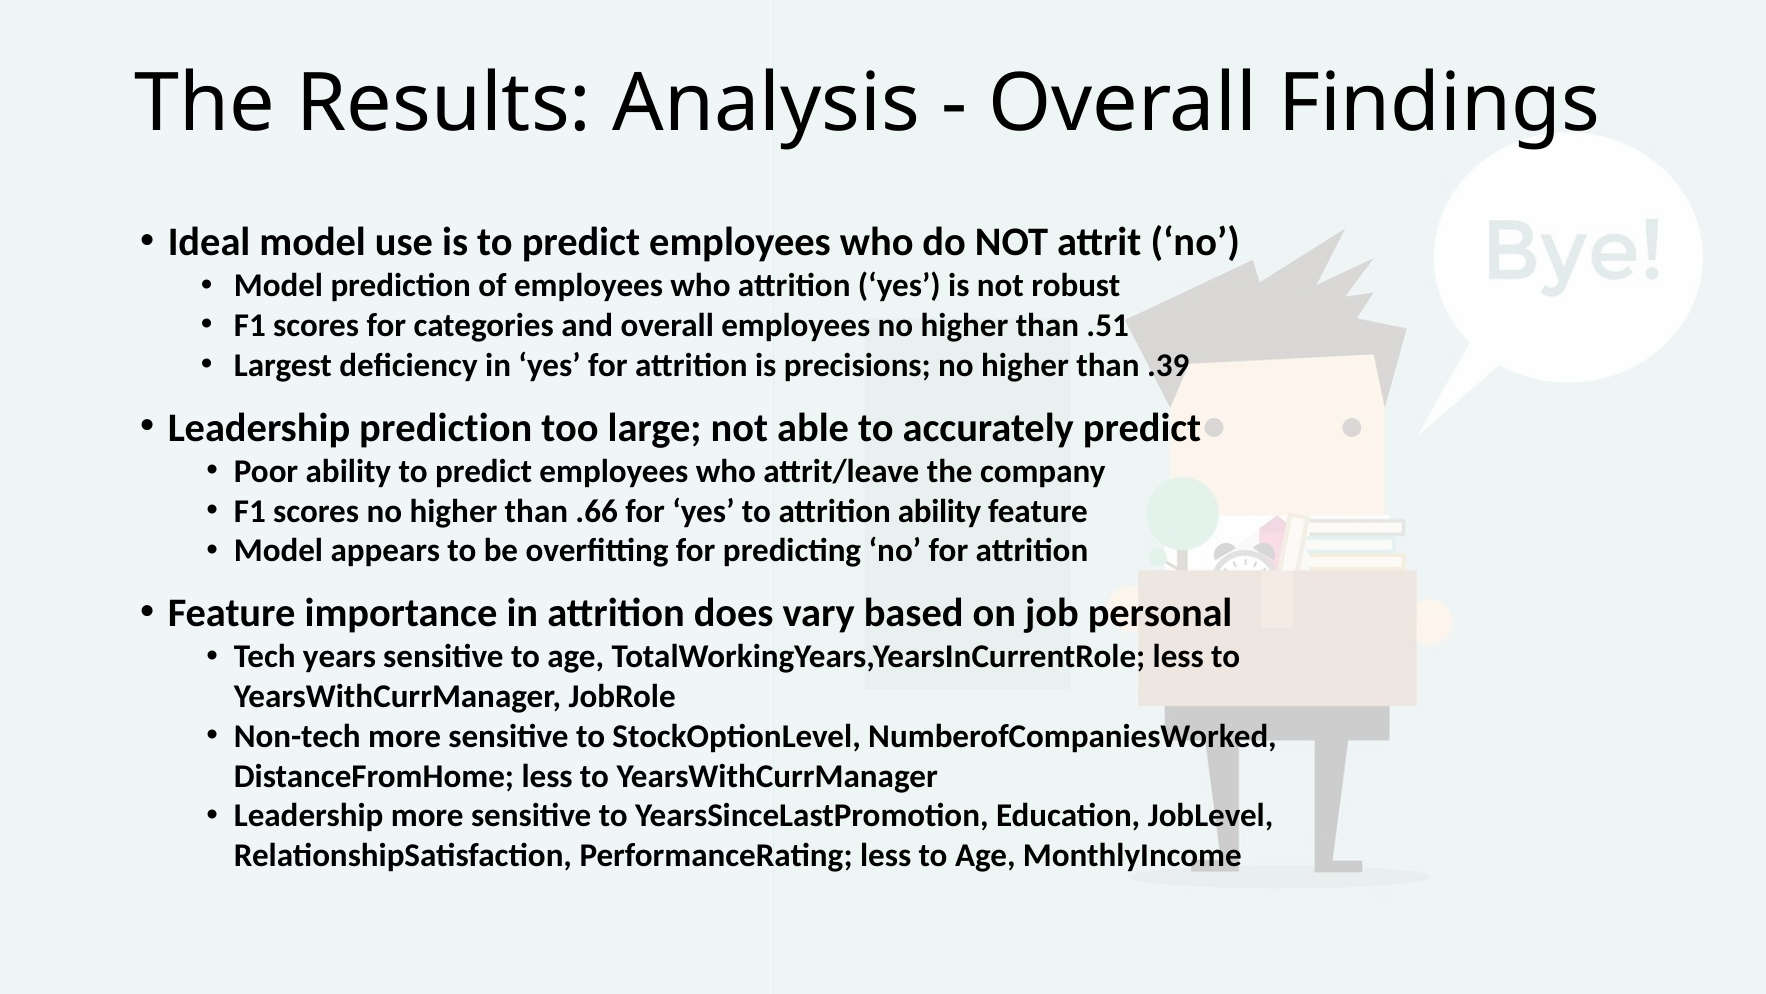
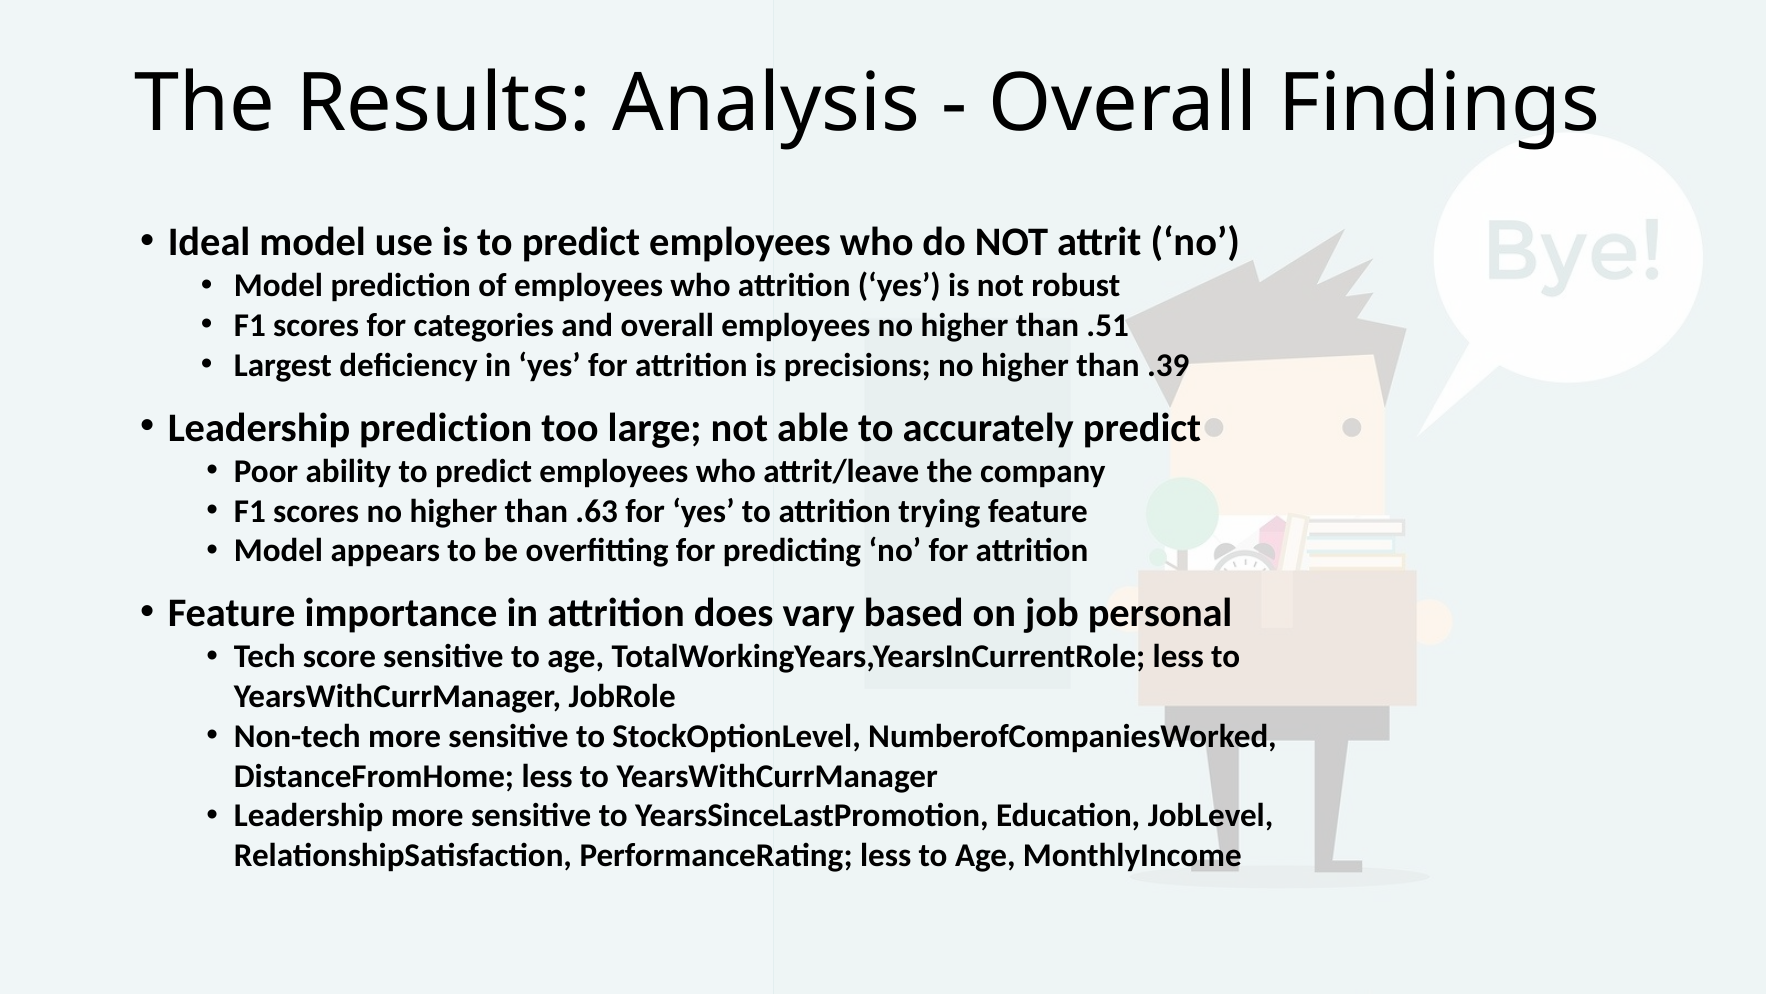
.66: .66 -> .63 (597, 511)
attrition ability: ability -> trying (939, 511)
years: years -> score (339, 656)
